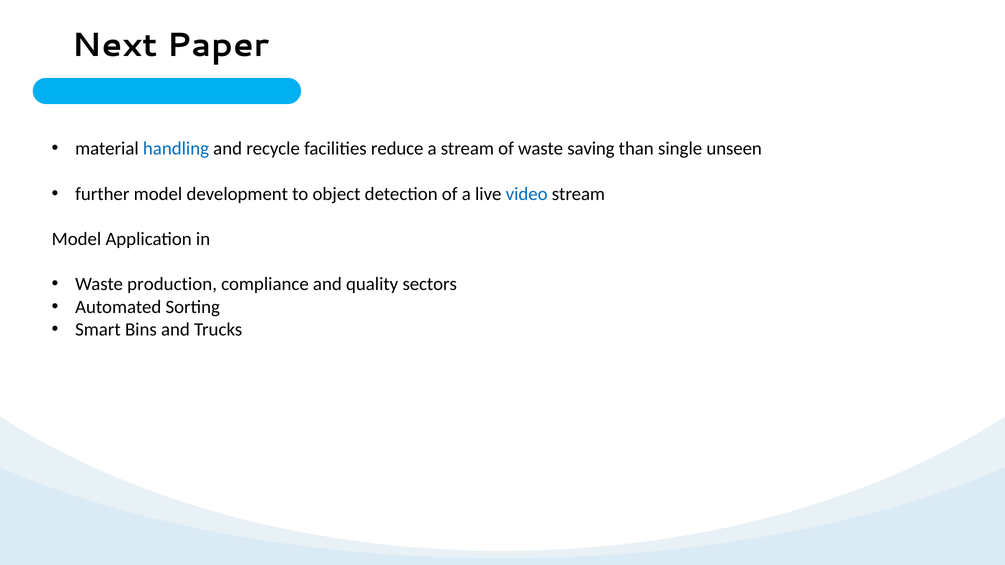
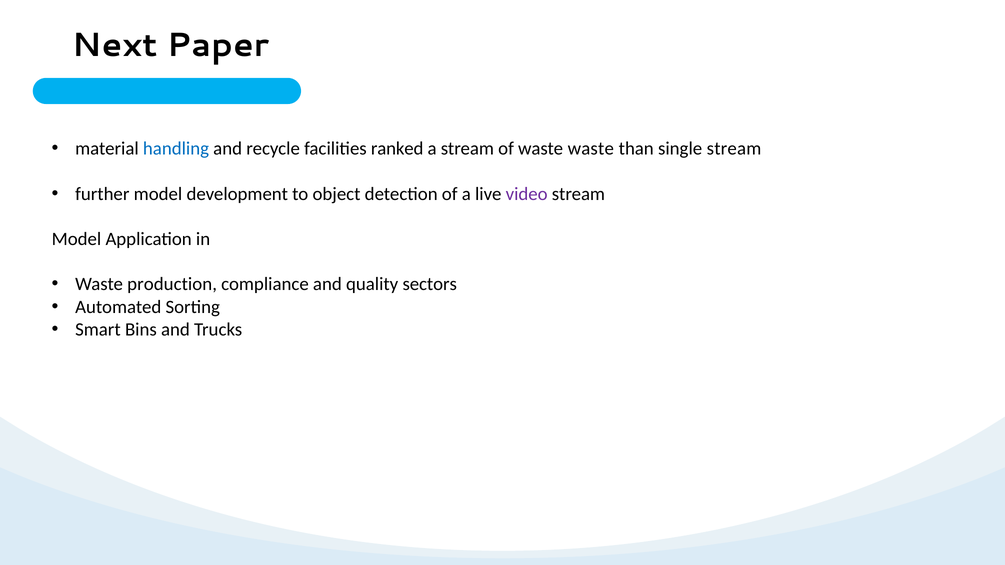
reduce: reduce -> ranked (397, 149)
waste saving: saving -> waste (591, 149)
single unseen: unseen -> stream (734, 149)
video colour: blue -> purple (527, 194)
